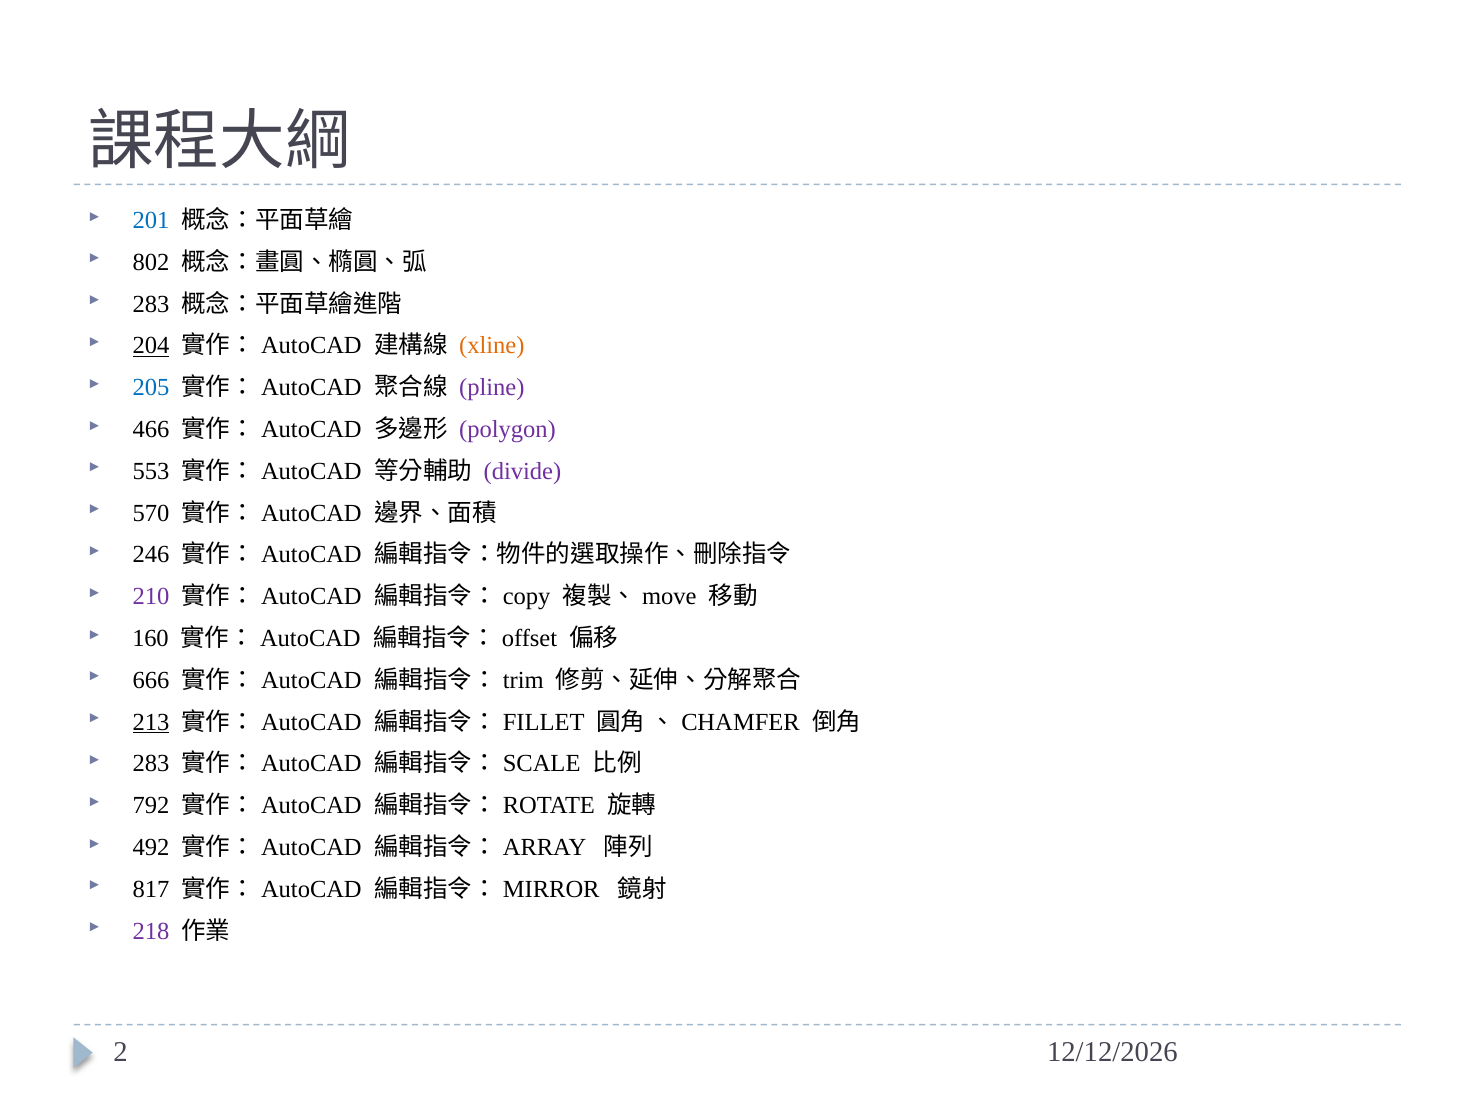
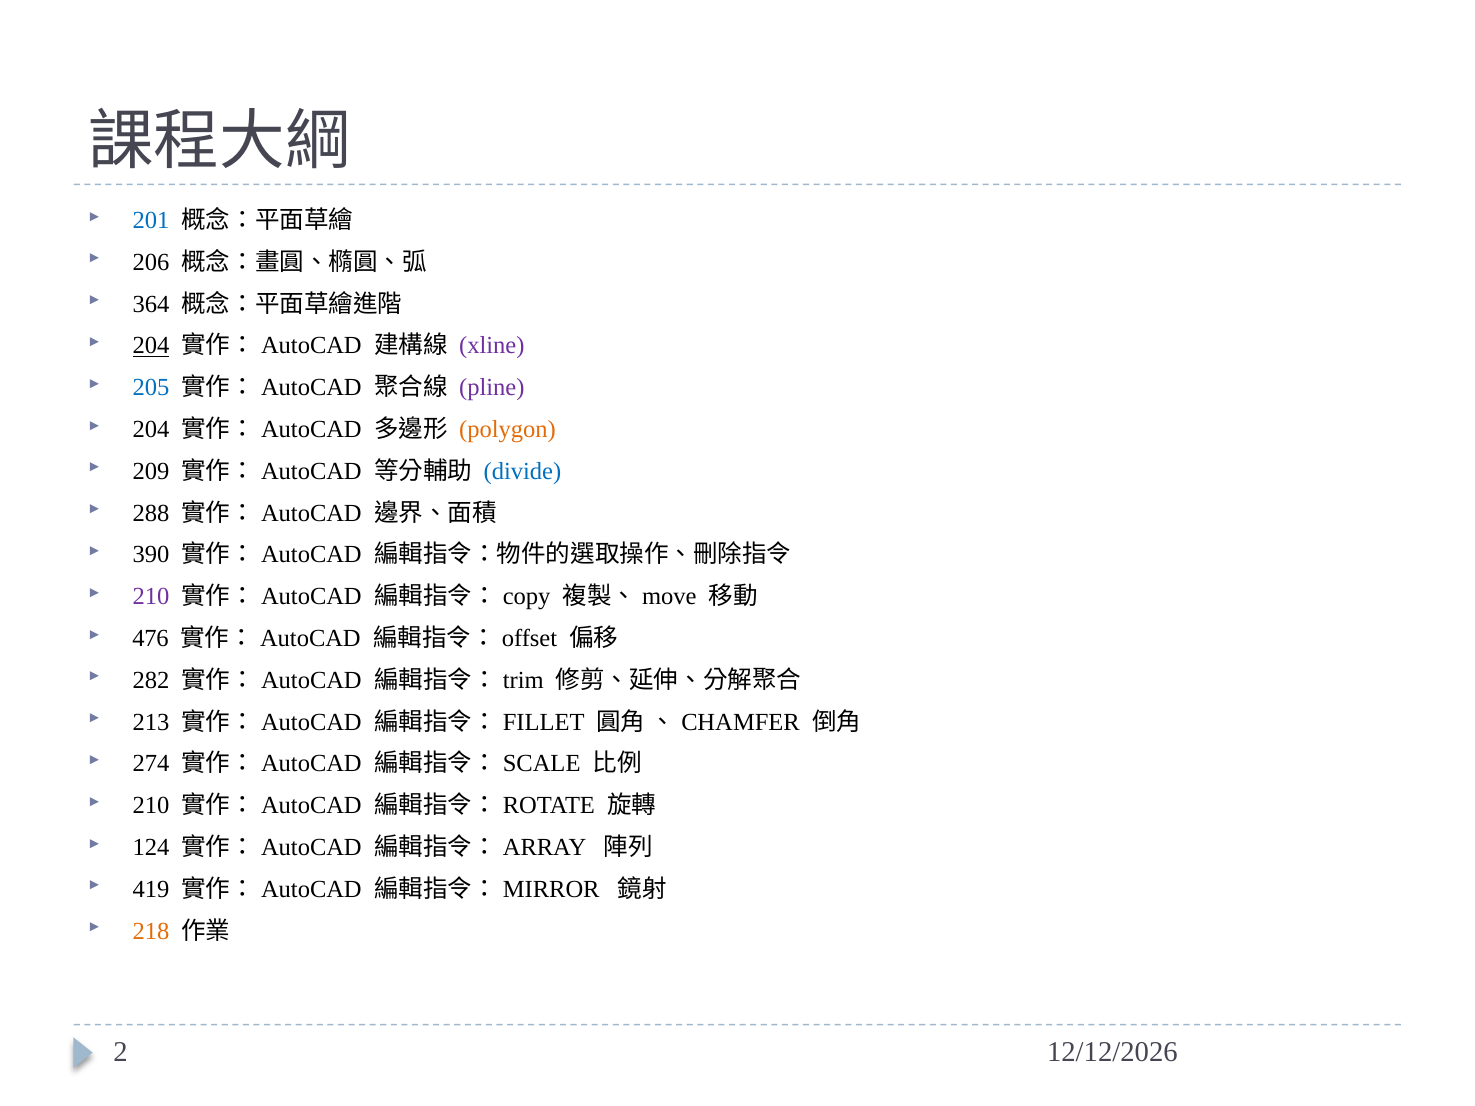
802: 802 -> 206 (151, 262)
283: 283 -> 364 (151, 304)
xline colour: orange -> purple (492, 346)
466: 466 -> 204 (151, 429)
polygon colour: purple -> orange (507, 429)
553: 553 -> 209 (151, 471)
divide colour: purple -> blue (522, 471)
570: 570 -> 288 (151, 513)
246: 246 -> 390 (151, 555)
160: 160 -> 476 (151, 639)
666: 666 -> 282 (151, 680)
213 underline: present -> none (151, 722)
283: 283 -> 274 (151, 764)
792: 792 -> 210 (151, 806)
492: 492 -> 124 (151, 848)
817: 817 -> 419 (151, 889)
218 colour: purple -> orange (151, 931)
